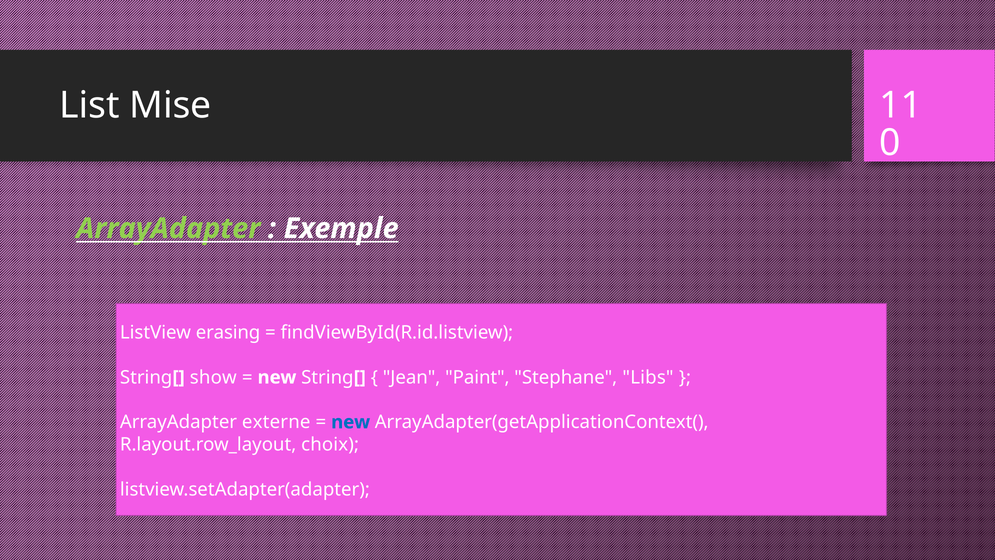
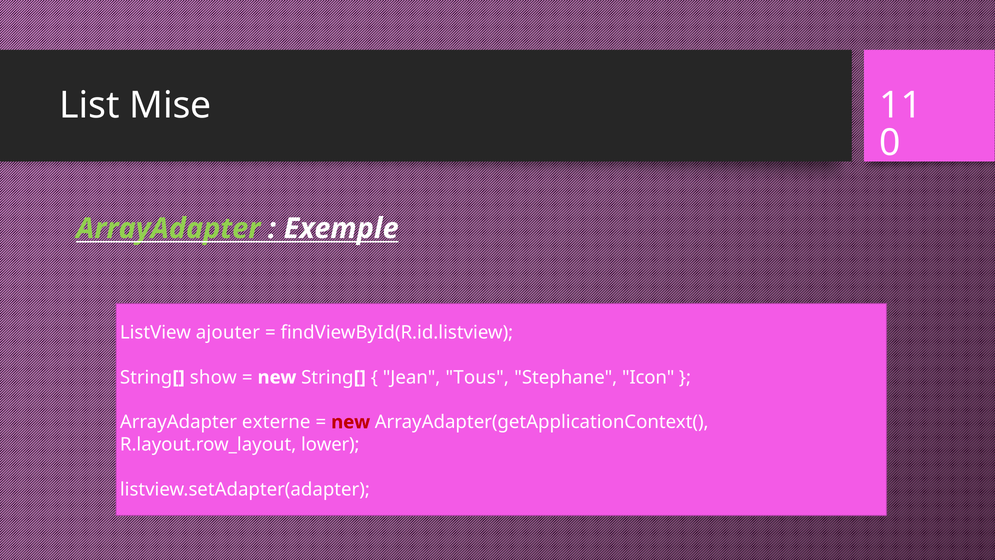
erasing: erasing -> ajouter (228, 332)
Paint: Paint -> Tous (477, 377)
Libs: Libs -> Icon (648, 377)
new colour: blue -> red (351, 422)
choix: choix -> lower (330, 444)
